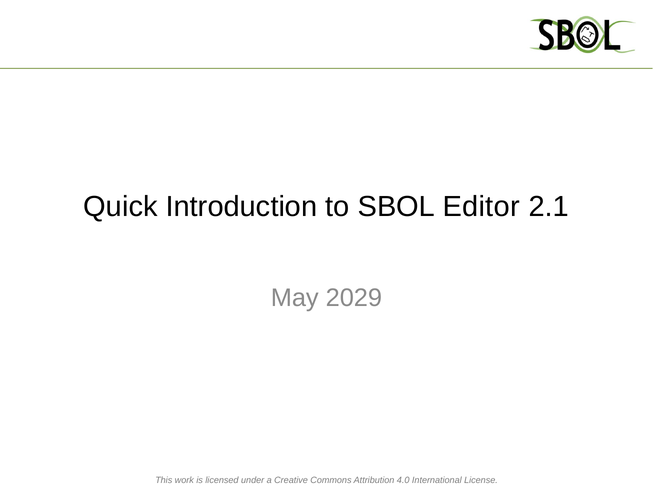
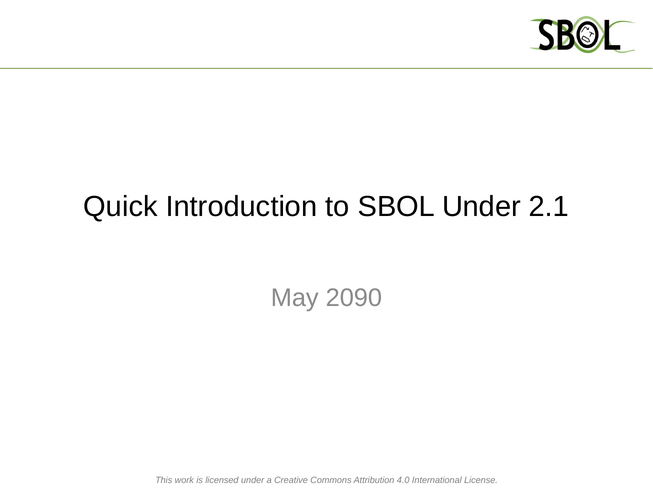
SBOL Editor: Editor -> Under (481, 207)
2029: 2029 -> 2090 (354, 298)
